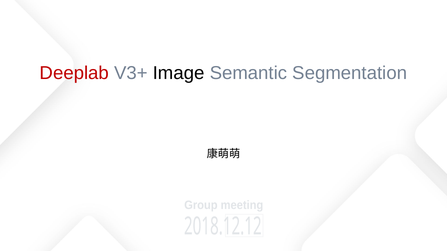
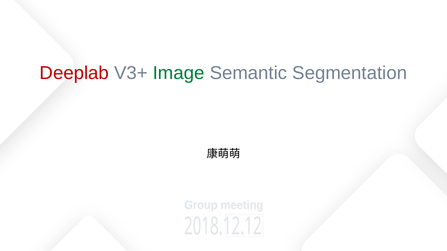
Image colour: black -> green (179, 73)
